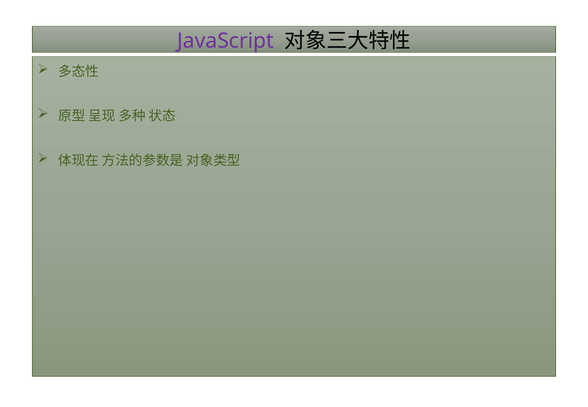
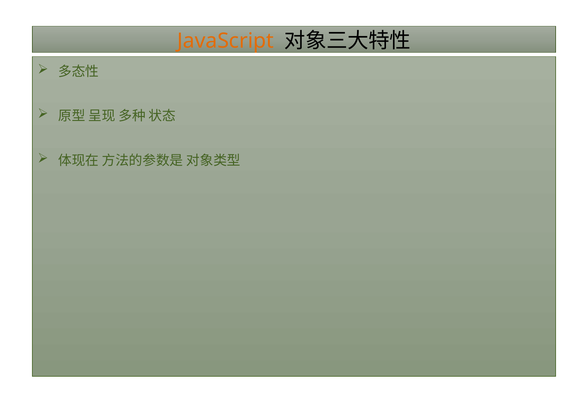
JavaScript colour: purple -> orange (225, 41)
